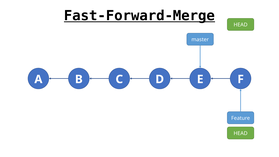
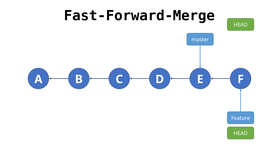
Fast-Forward-Merge underline: present -> none (139, 16)
